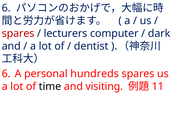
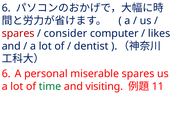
lecturers: lecturers -> consider (65, 33)
dark: dark -> likes (159, 33)
hundreds: hundreds -> miserable (95, 74)
time colour: black -> green (50, 86)
